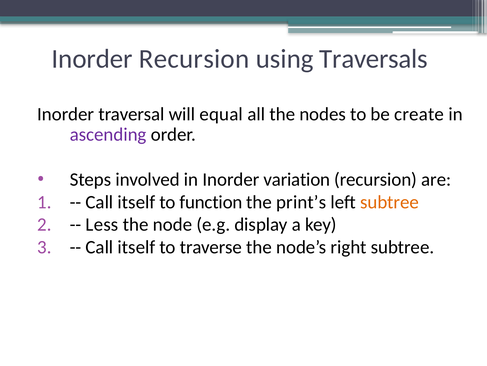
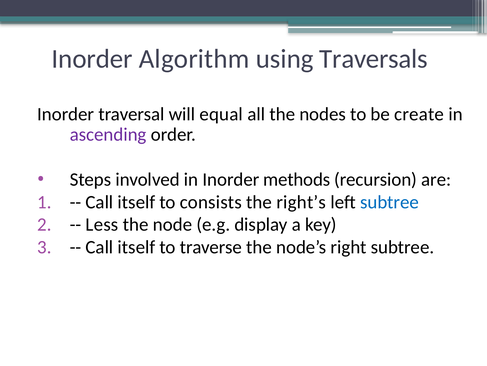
Inorder Recursion: Recursion -> Algorithm (194, 59)
variation: variation -> methods (297, 179)
function: function -> consists (211, 202)
print’s: print’s -> right’s (301, 202)
subtree colour: orange -> blue (390, 202)
